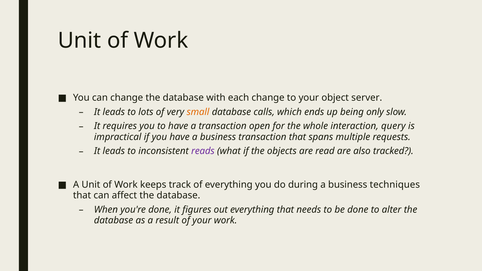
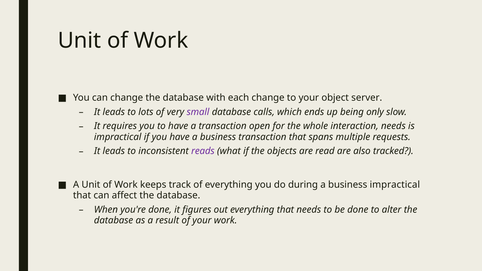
small colour: orange -> purple (198, 112)
interaction query: query -> needs (393, 126)
business techniques: techniques -> impractical (395, 185)
